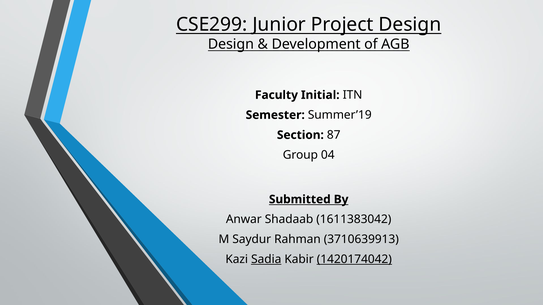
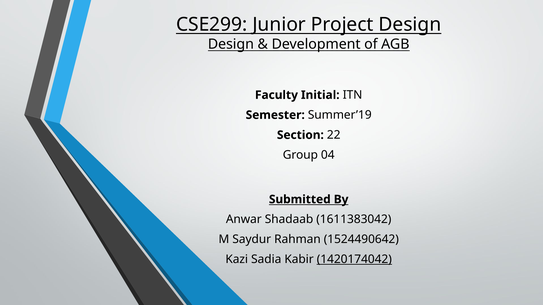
87: 87 -> 22 (334, 135)
3710639913: 3710639913 -> 1524490642 (361, 240)
Sadia underline: present -> none (266, 260)
